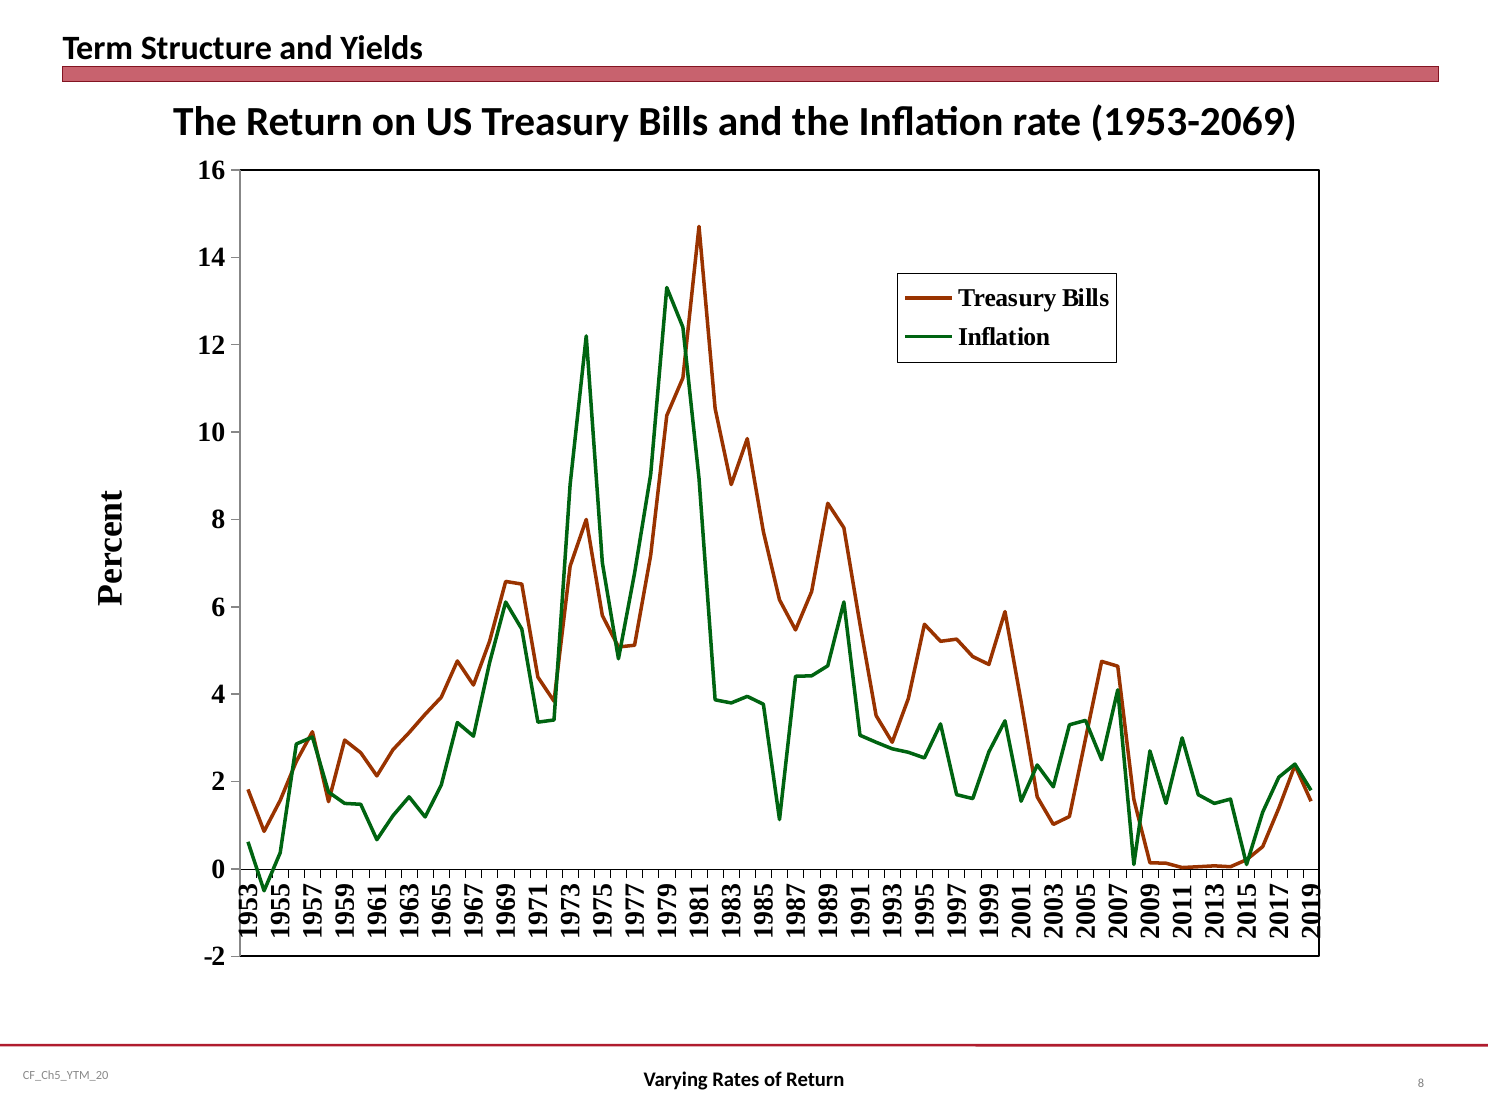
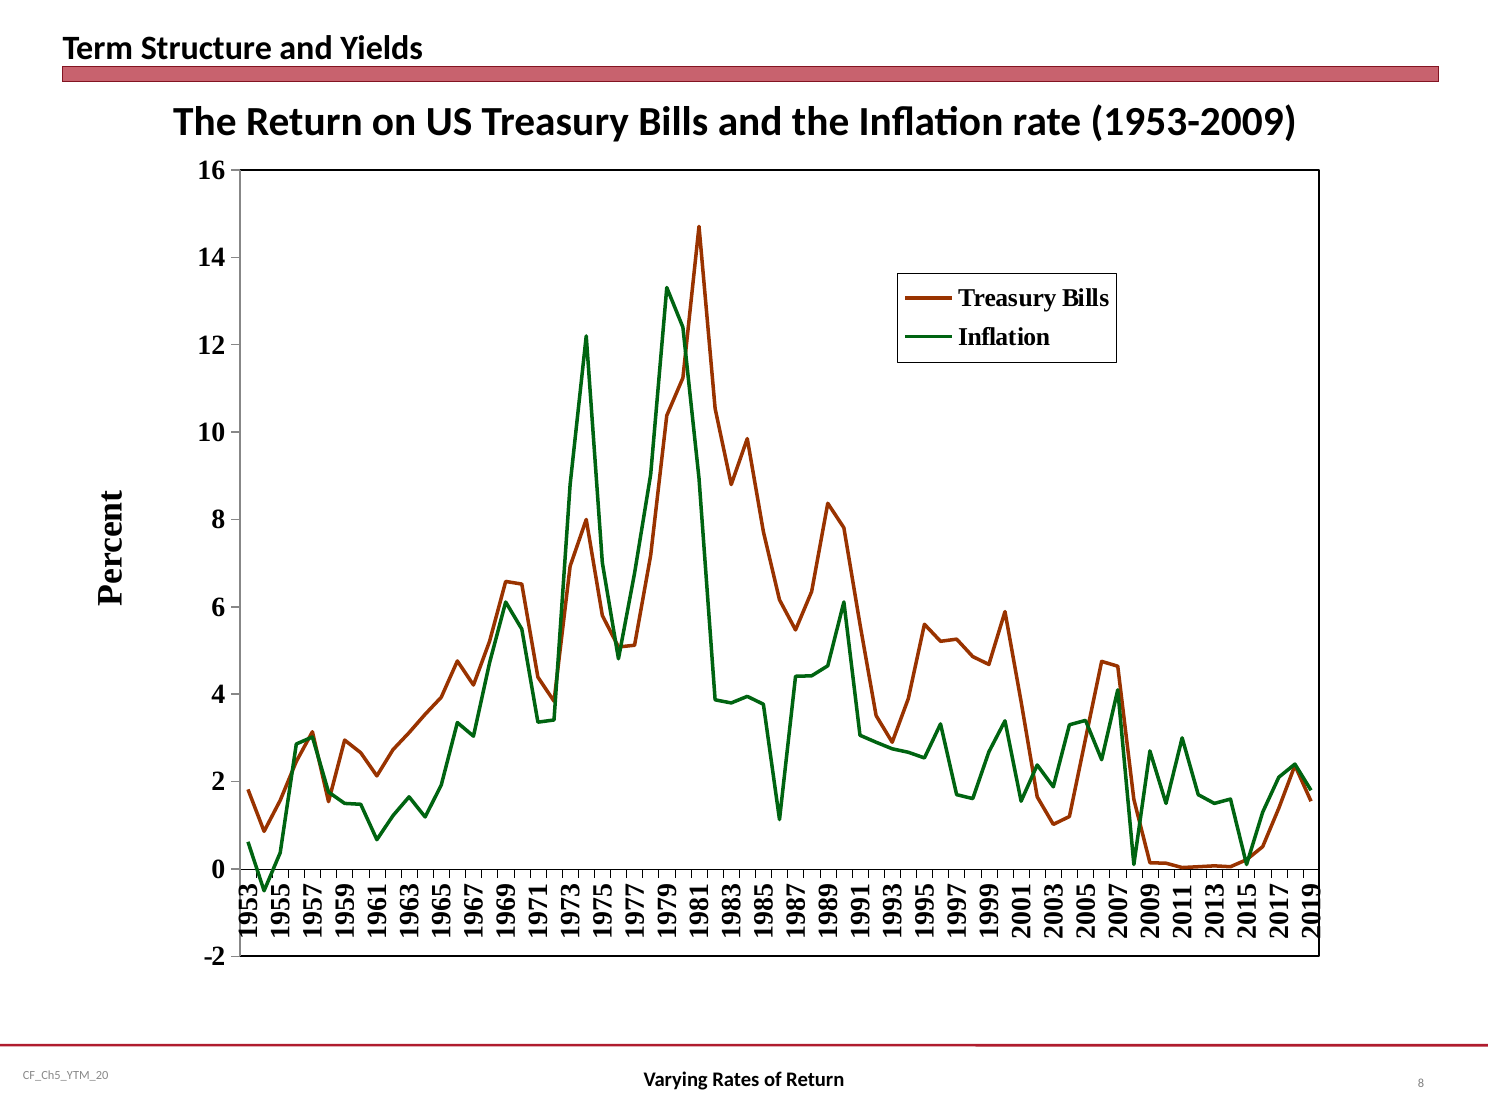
1953-2069: 1953-2069 -> 1953-2009 (1194, 122)
